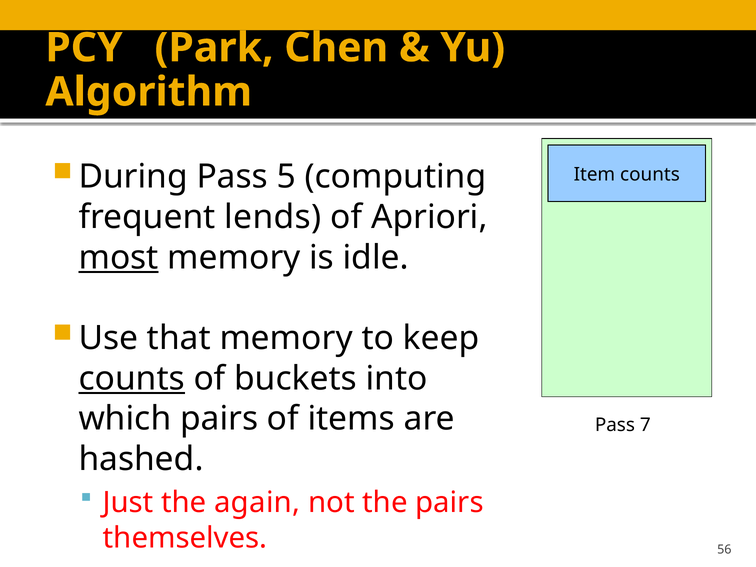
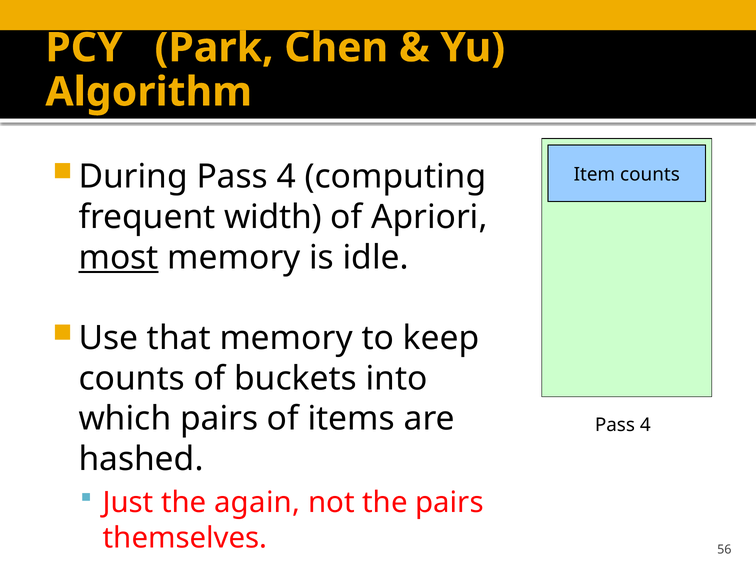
During Pass 5: 5 -> 4 (286, 177)
lends: lends -> width (273, 217)
counts underline: present -> none (132, 378)
7: 7 -> 4 (645, 425)
